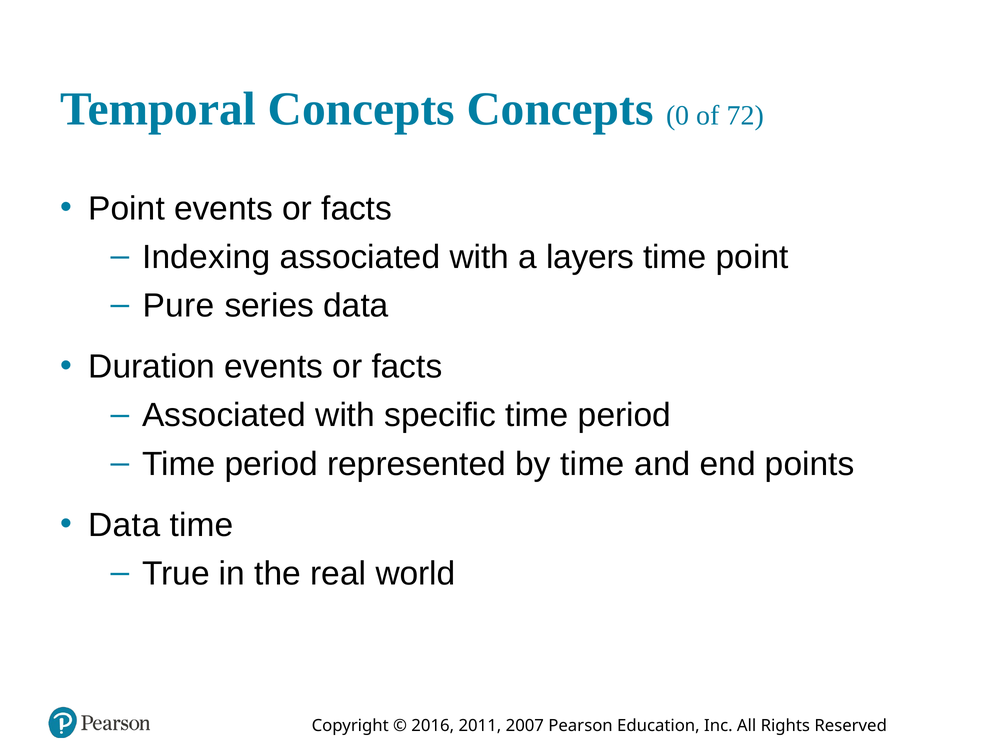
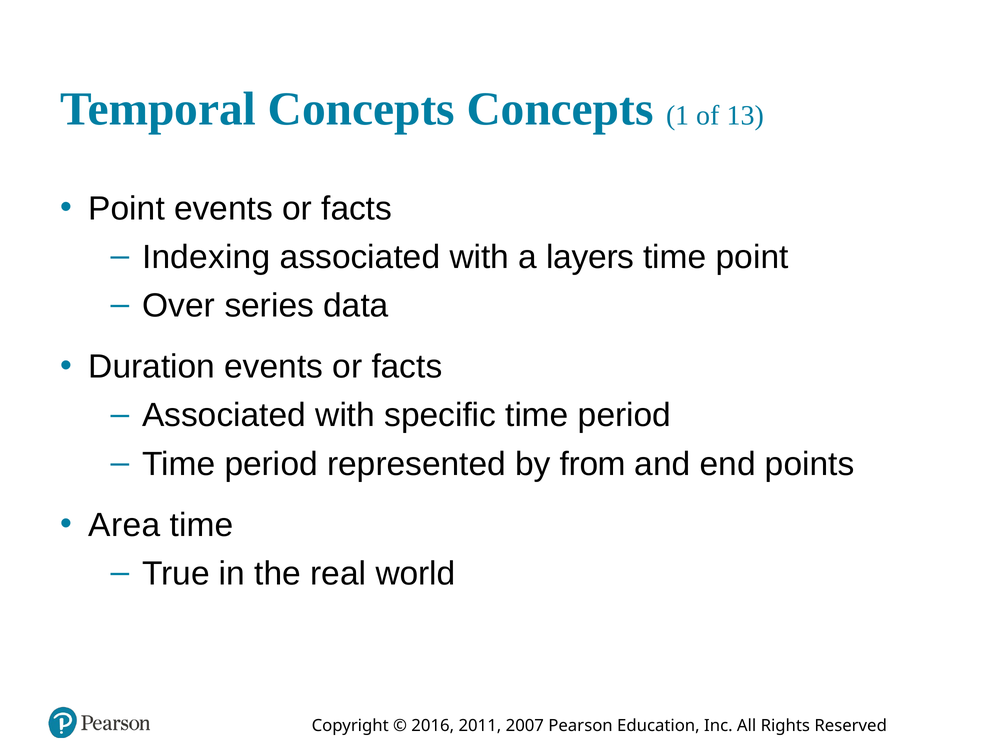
0: 0 -> 1 (678, 116)
72: 72 -> 13 (745, 116)
Pure: Pure -> Over (179, 306)
by time: time -> from (593, 464)
Data: Data -> Area (124, 526)
